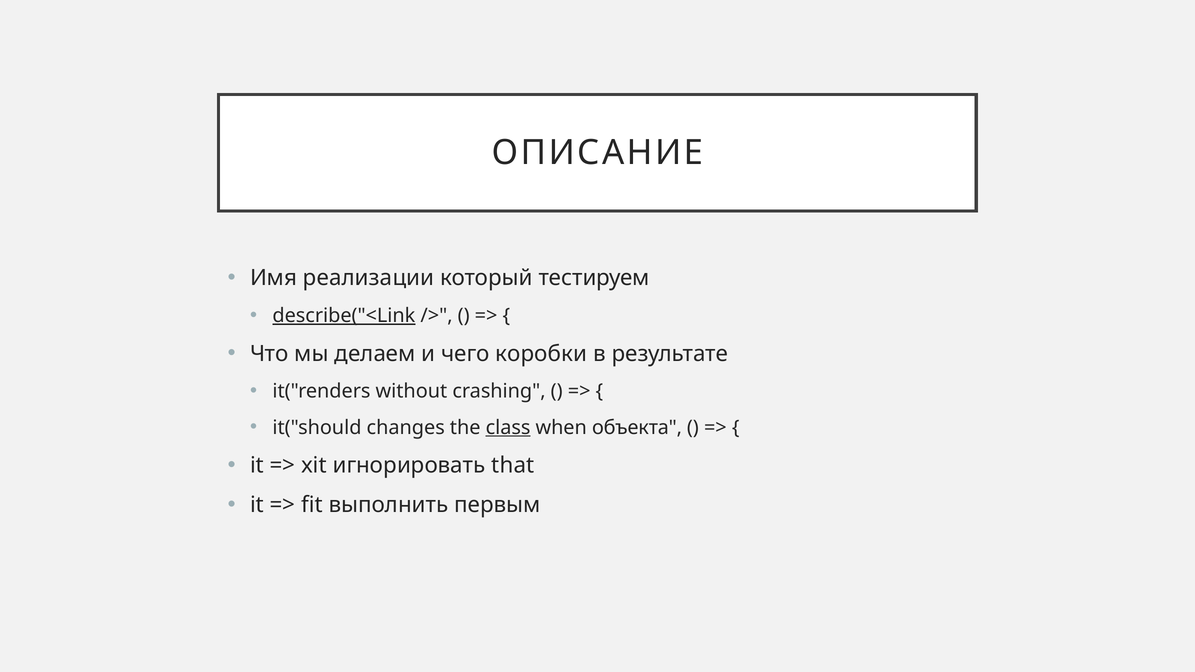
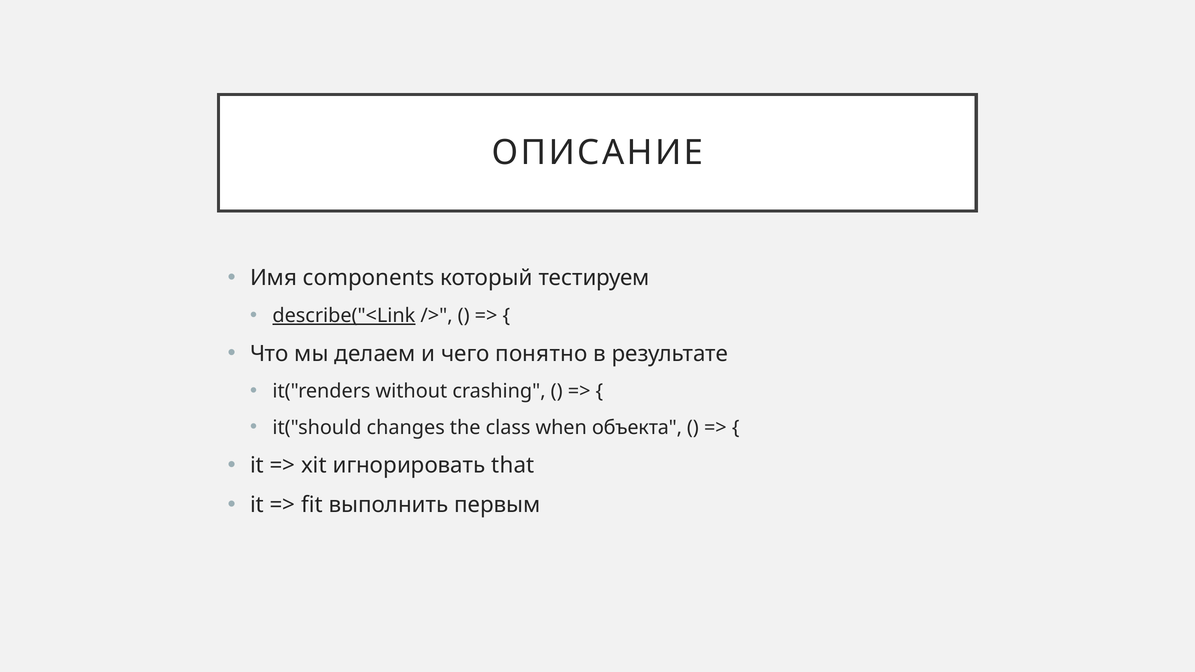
реализации: реализации -> components (369, 278)
коробки: коробки -> понятно (541, 354)
class underline: present -> none (508, 428)
